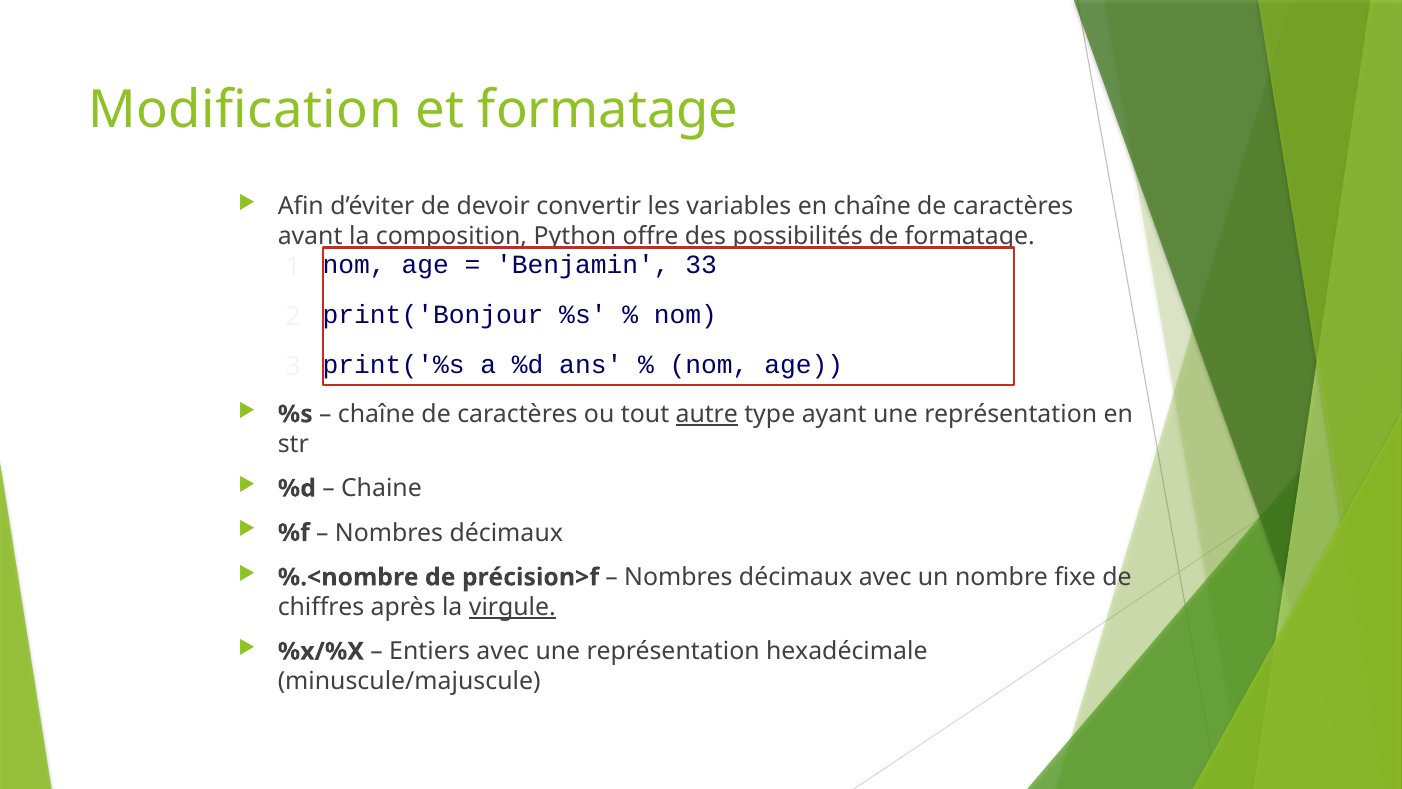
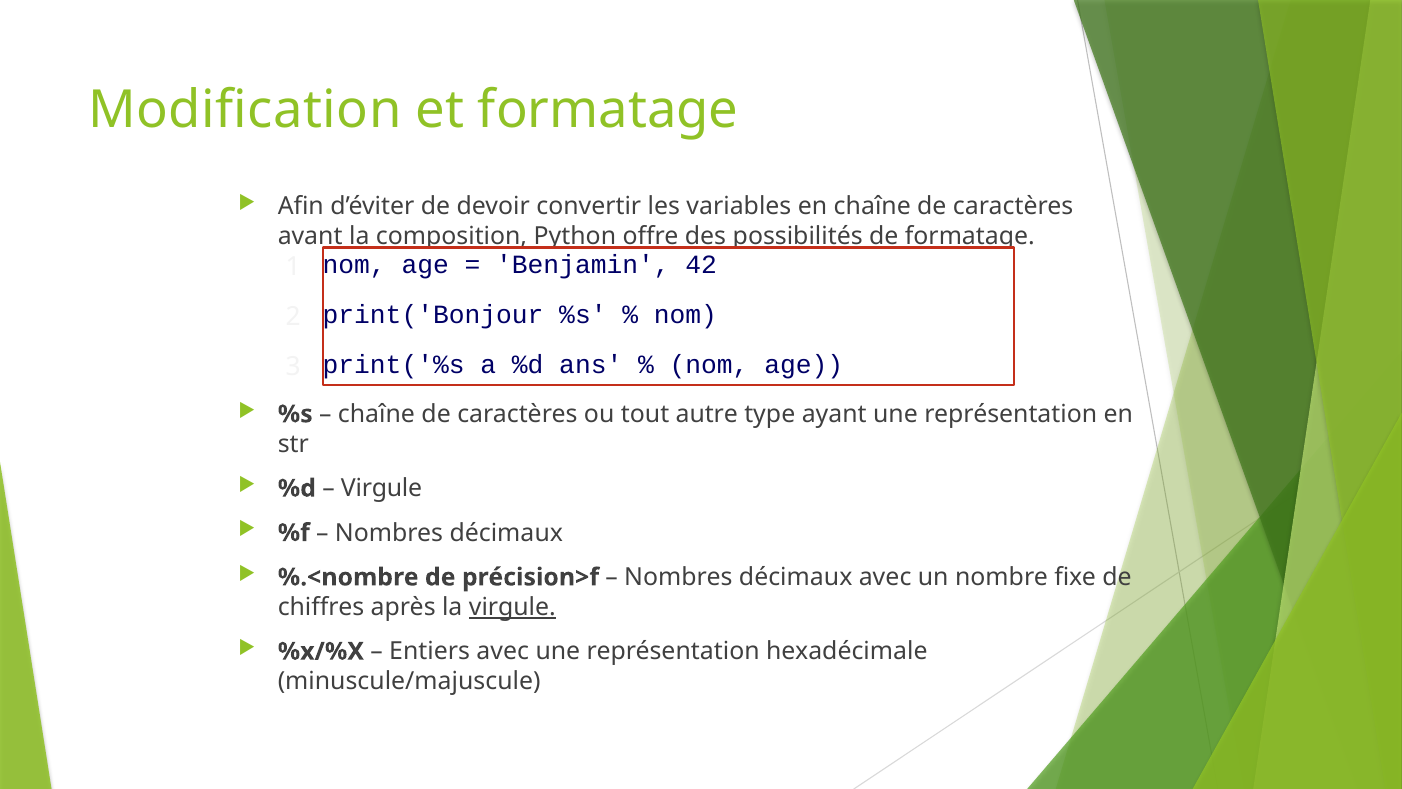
33: 33 -> 42 (701, 265)
autre underline: present -> none (707, 414)
Chaine: Chaine -> Virgule (382, 488)
